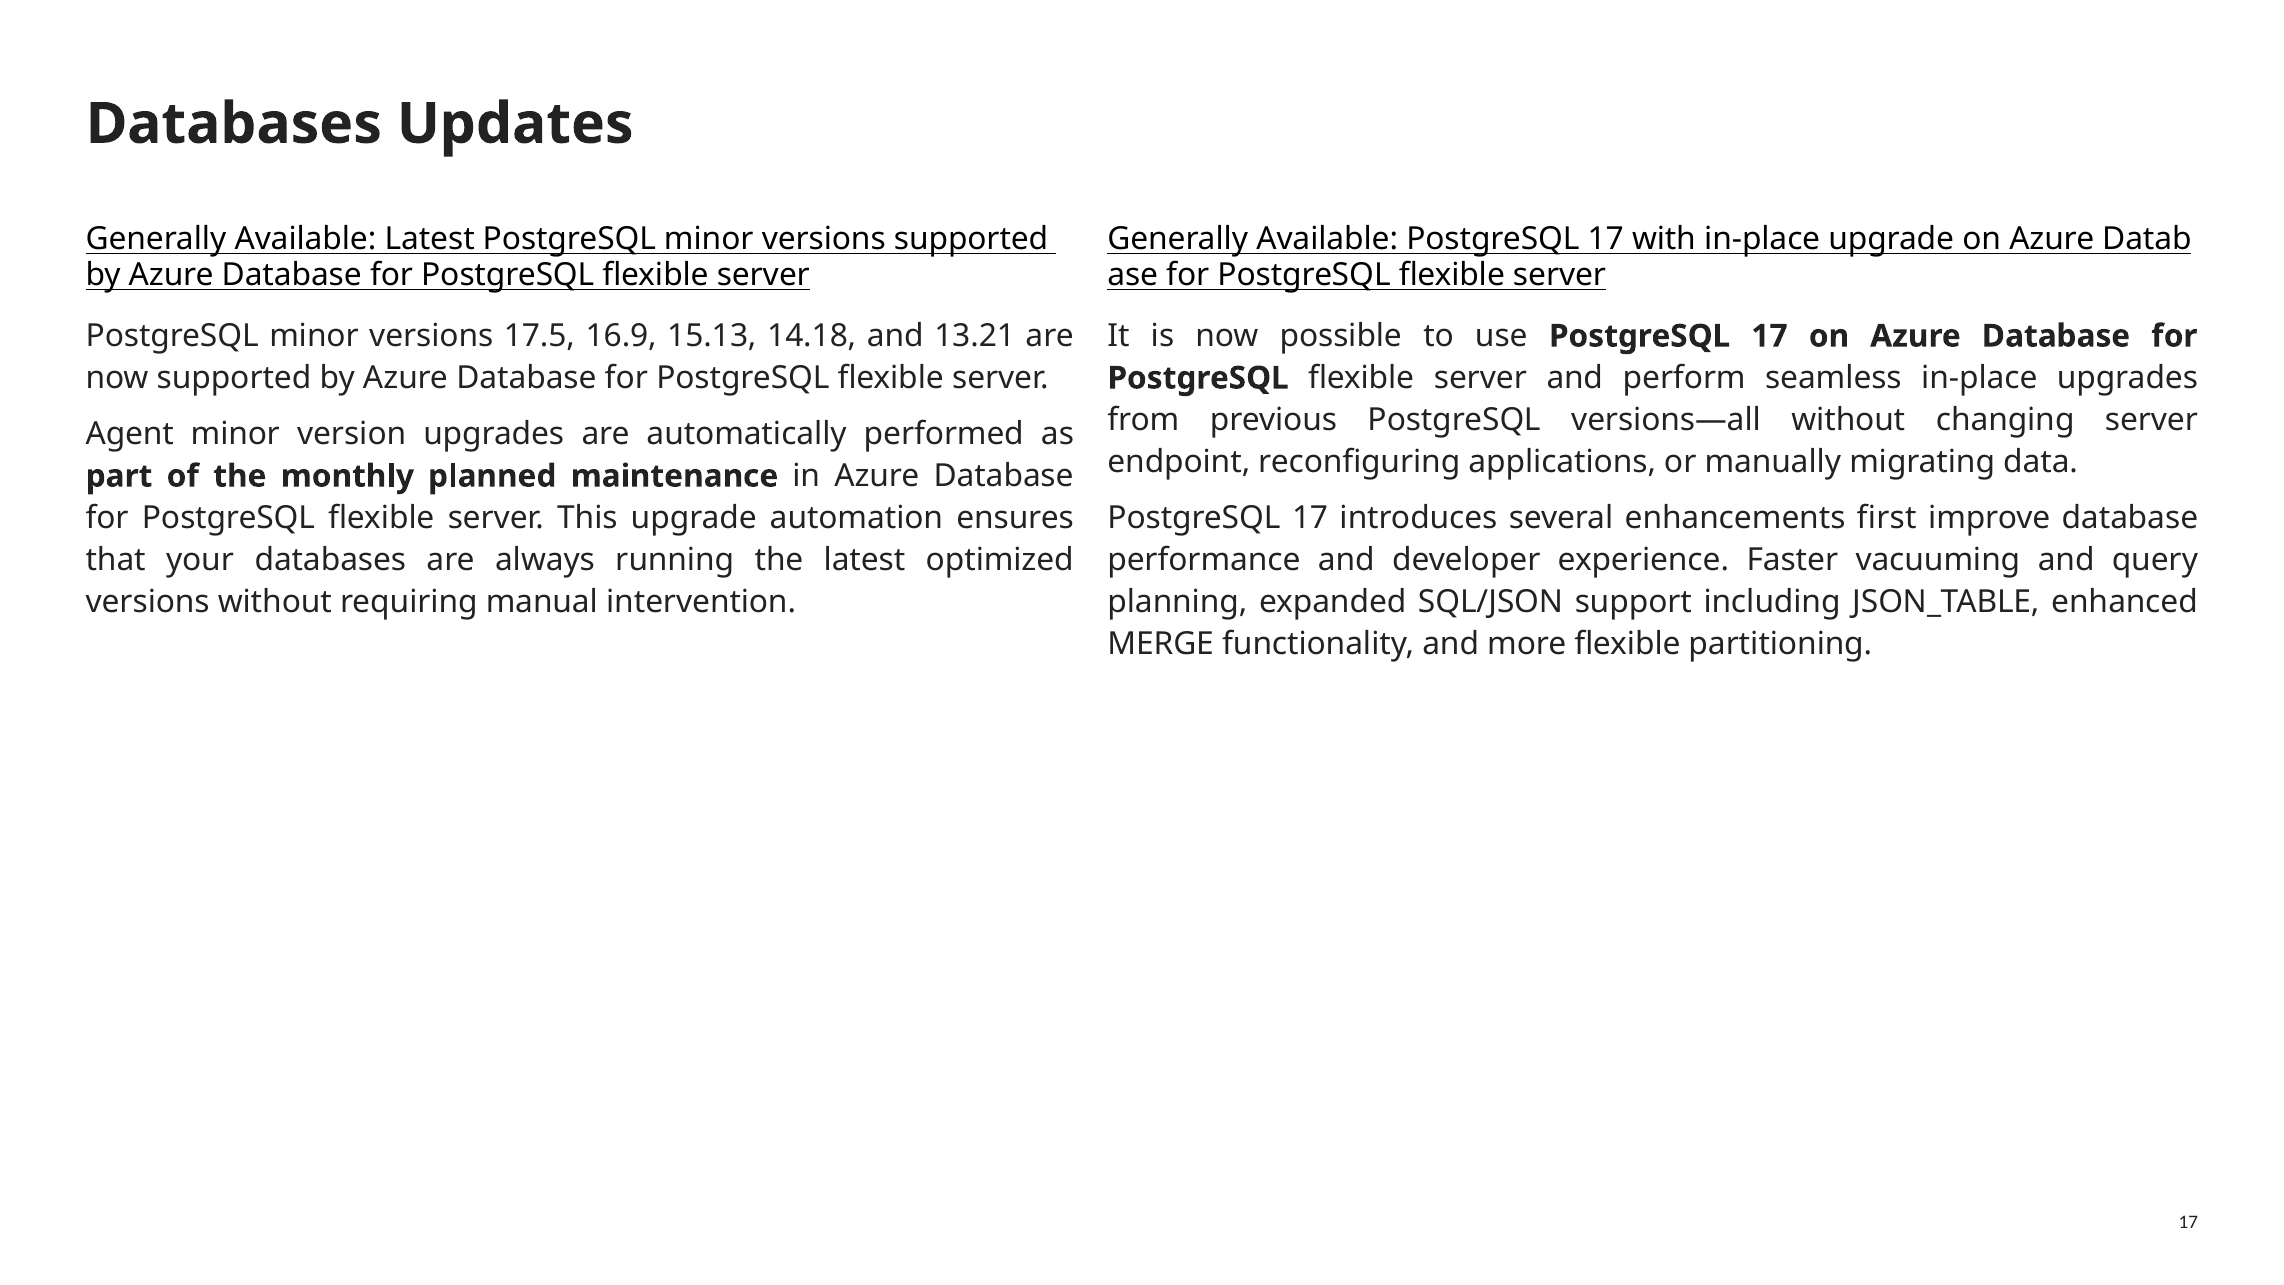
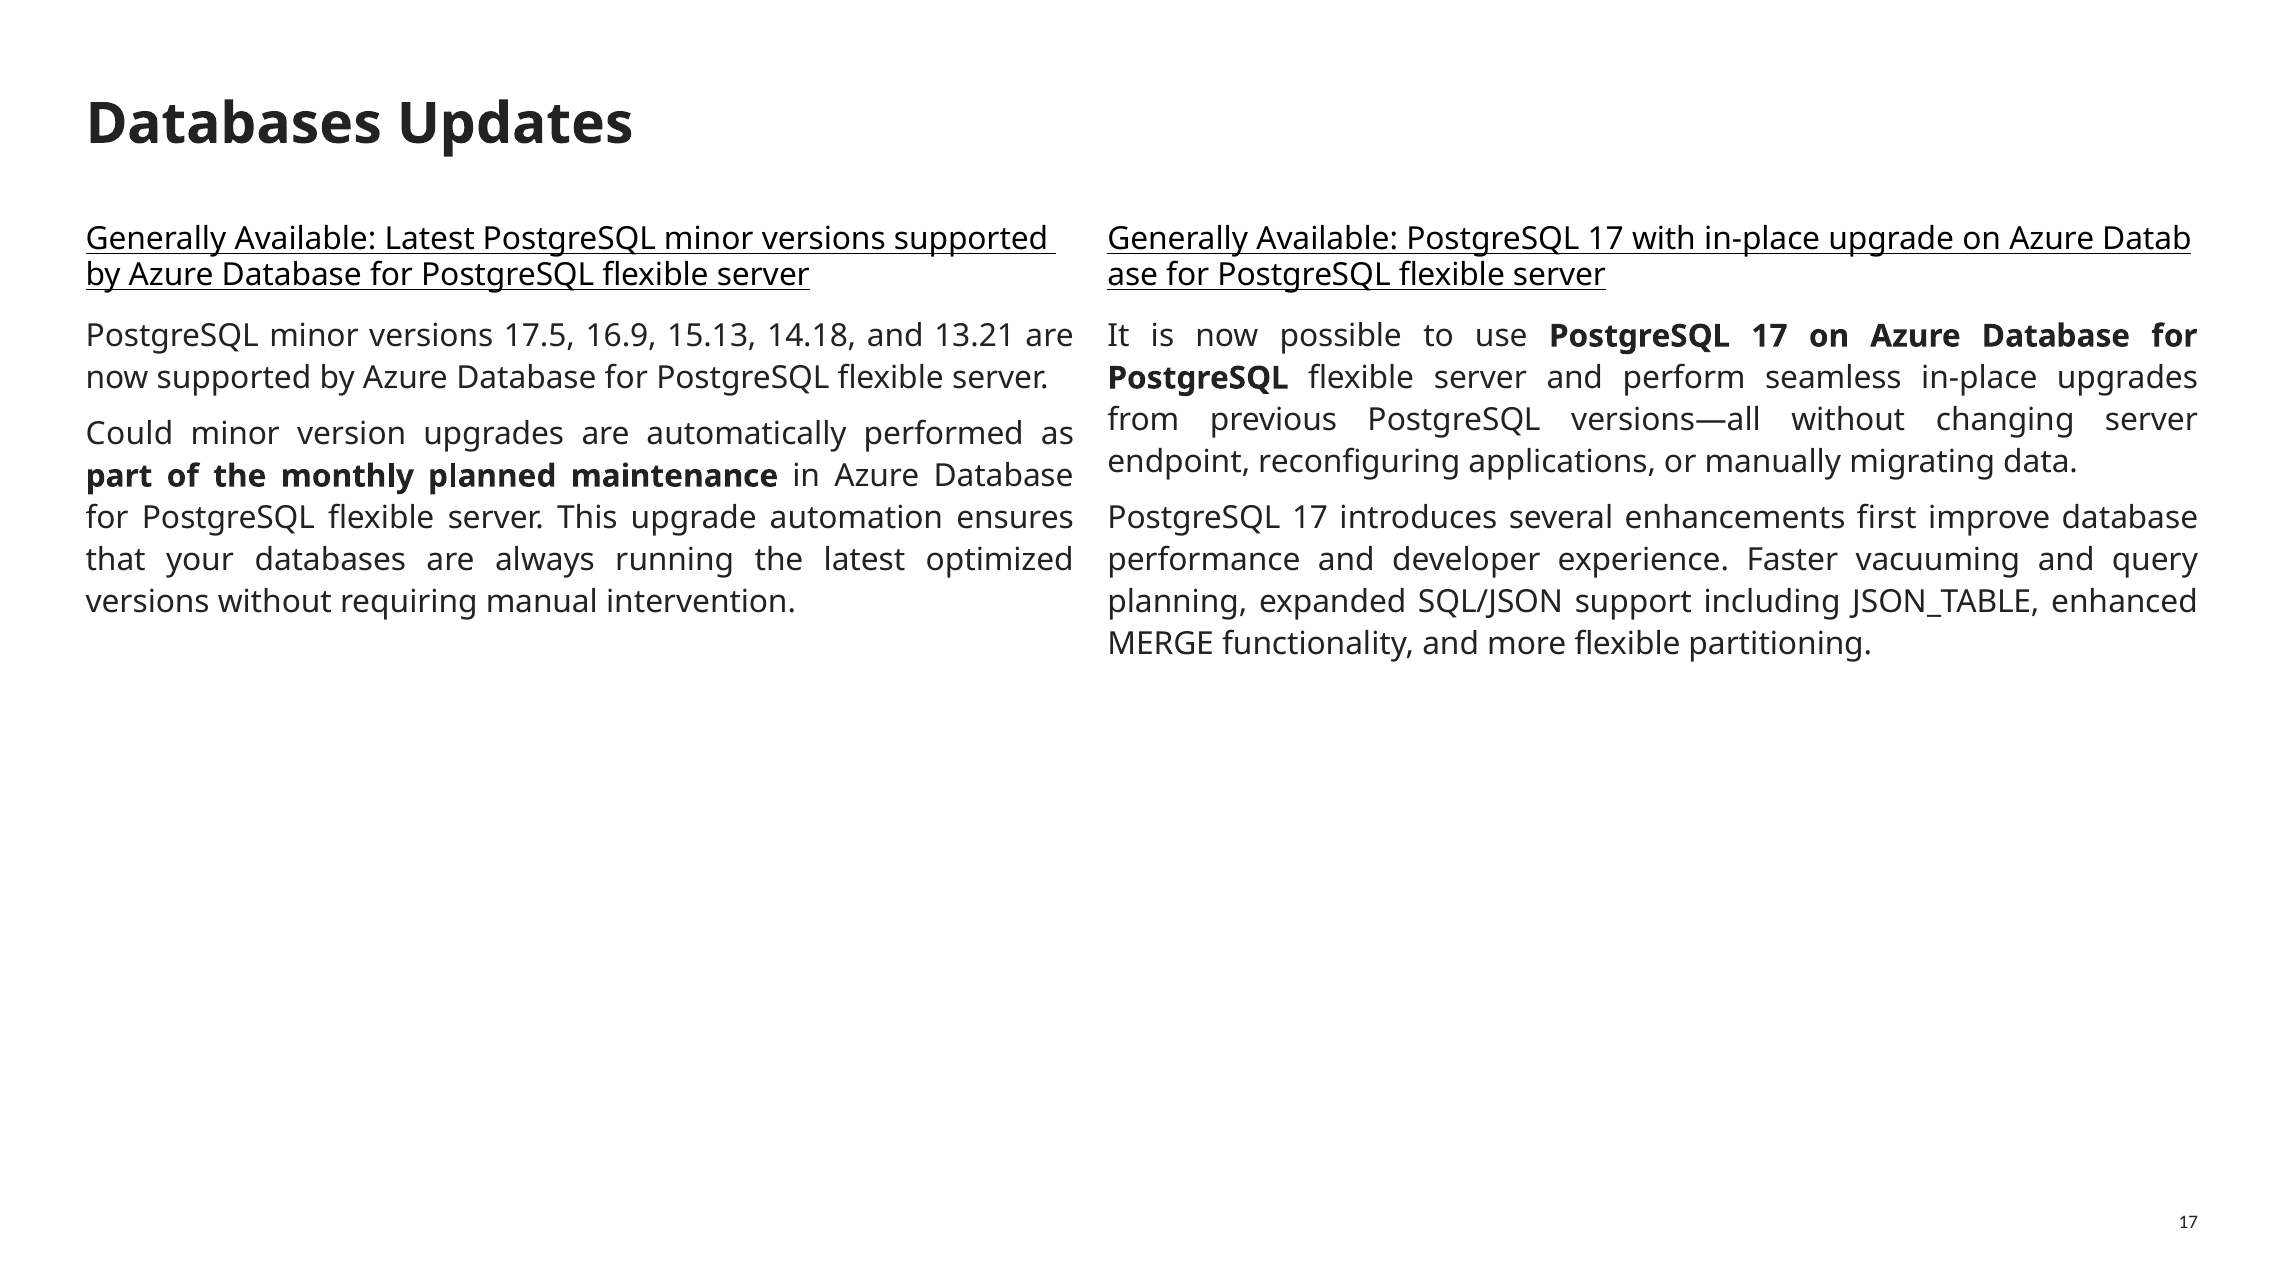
Agent: Agent -> Could (130, 434)
